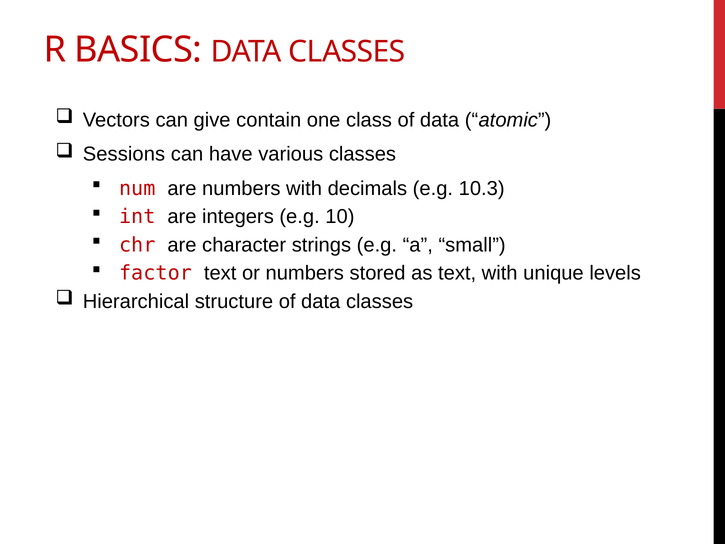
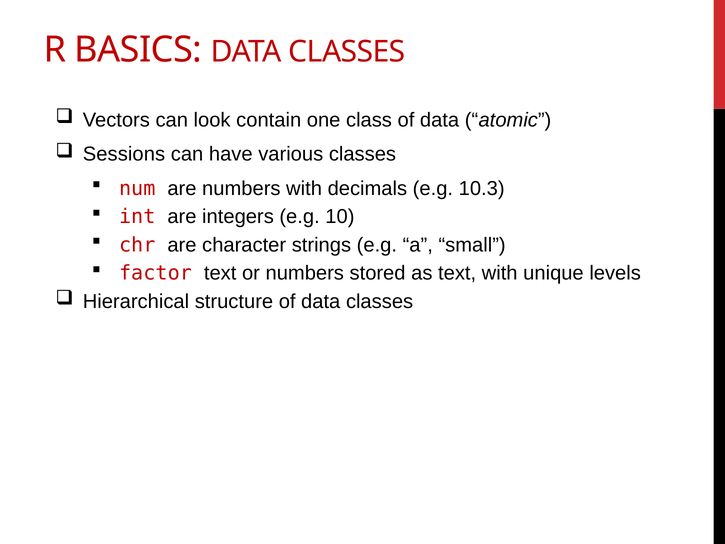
give: give -> look (212, 120)
